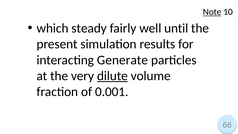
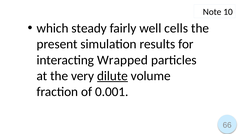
Note underline: present -> none (212, 12)
until: until -> cells (176, 28)
Generate: Generate -> Wrapped (122, 60)
